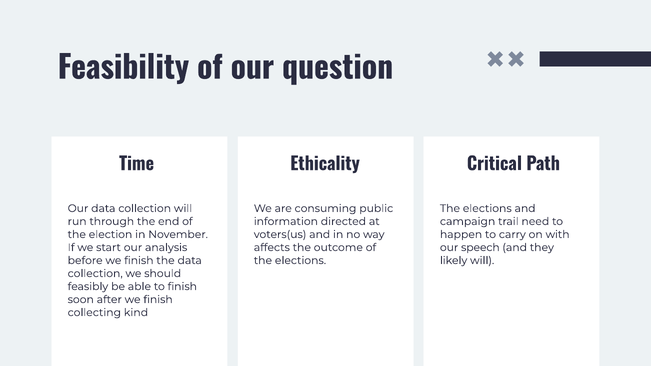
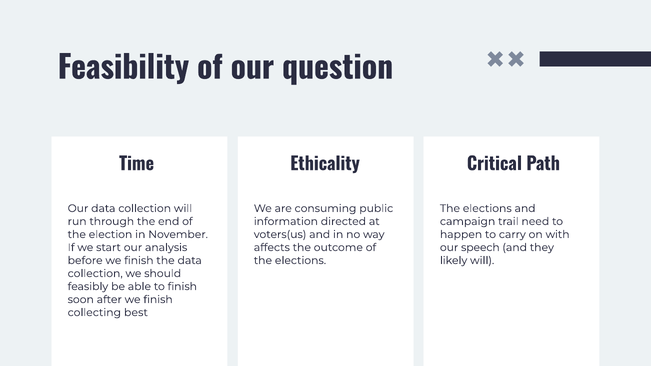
kind: kind -> best (136, 313)
